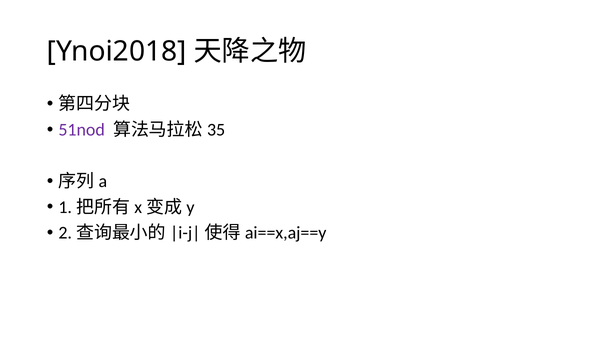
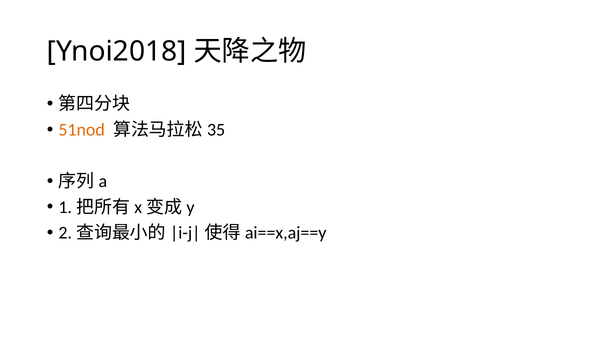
51nod colour: purple -> orange (82, 130)
